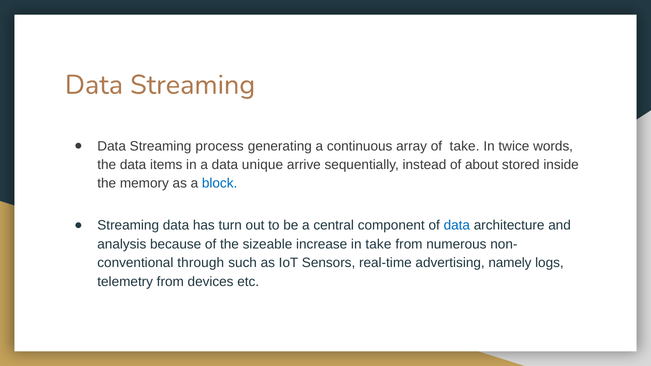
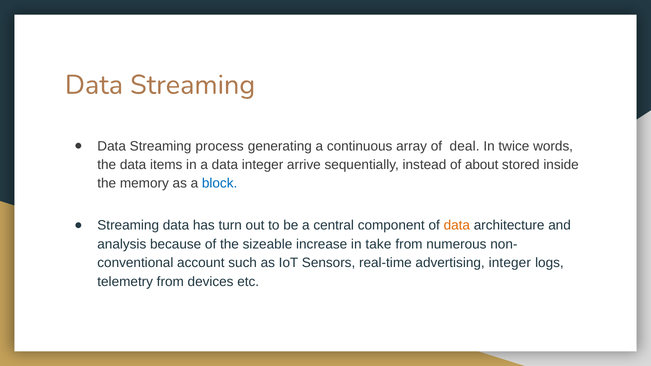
of take: take -> deal (465, 146)
data unique: unique -> integer (263, 165)
data colour: blue -> orange (457, 226)
through: through -> account (201, 263)
advertising namely: namely -> integer (510, 263)
